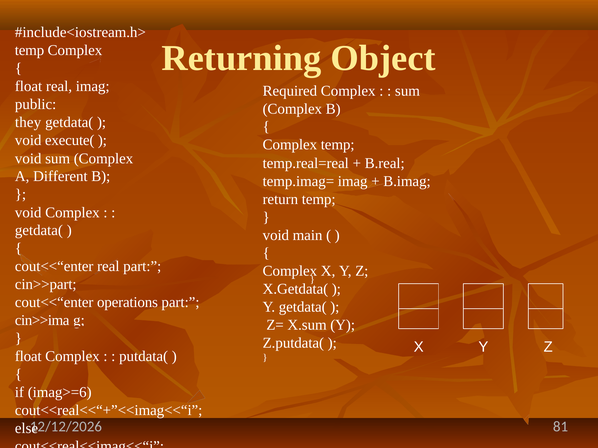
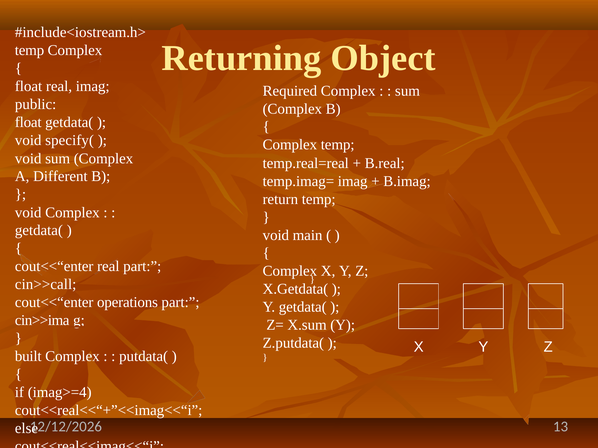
they: they -> float (28, 122)
execute(: execute( -> specify( (70, 141)
cin>>part: cin>>part -> cin>>call (46, 285)
float: float -> built (28, 357)
imag>=6: imag>=6 -> imag>=4 (60, 393)
81: 81 -> 13 (561, 427)
